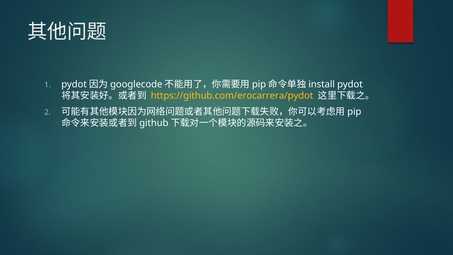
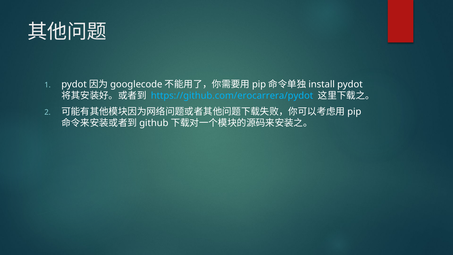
https://github.com/erocarrera/pydot colour: yellow -> light blue (232, 96)
